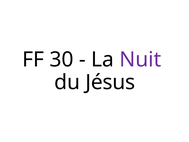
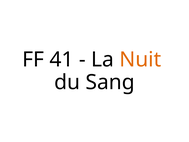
30: 30 -> 41 (61, 59)
Nuit colour: purple -> orange (140, 59)
Jésus: Jésus -> Sang (110, 82)
